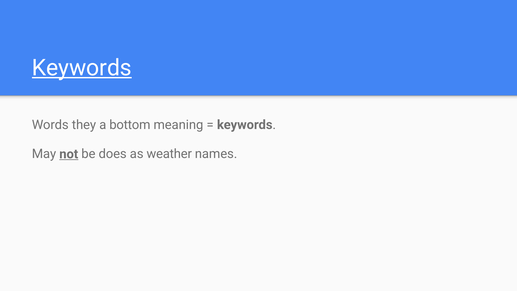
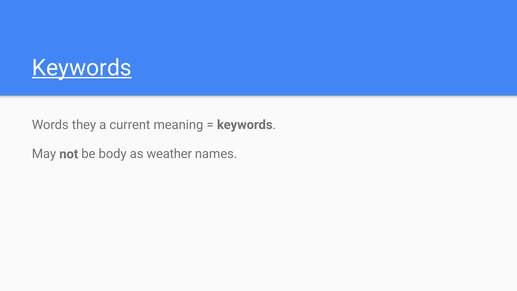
bottom: bottom -> current (130, 125)
not underline: present -> none (69, 154)
does: does -> body (113, 154)
